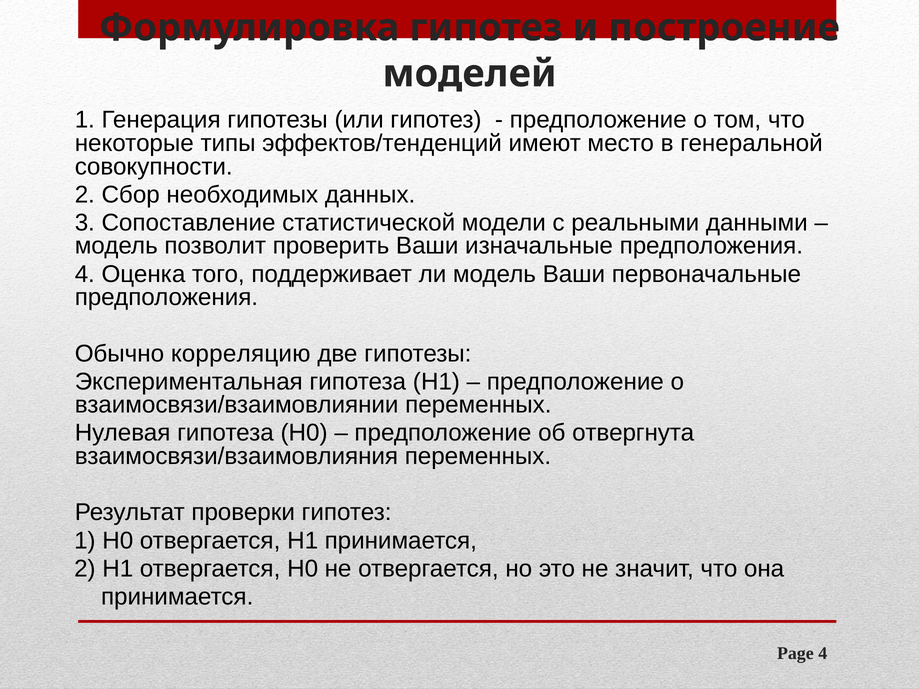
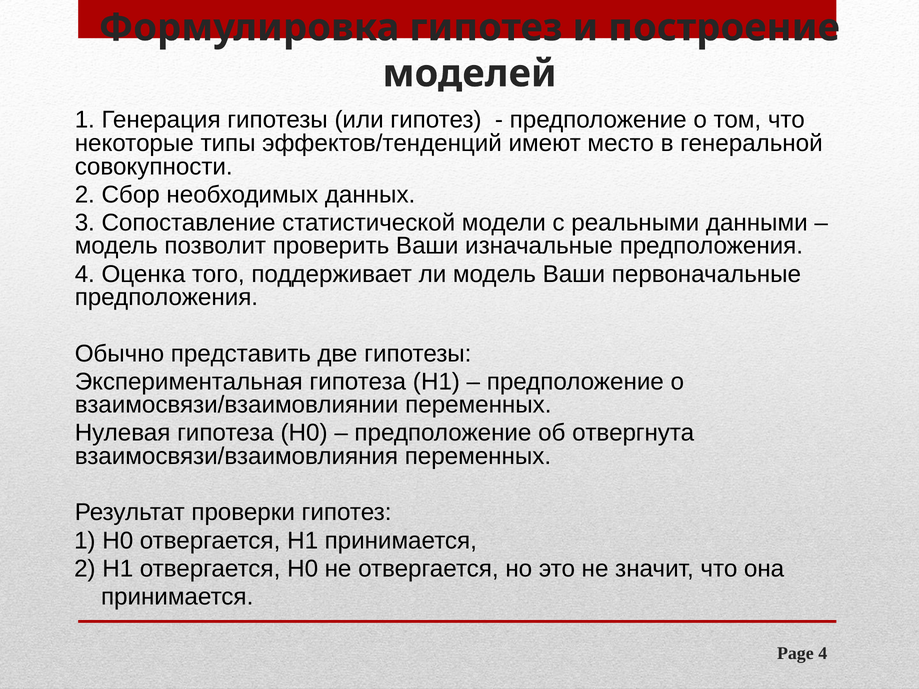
корреляцию: корреляцию -> представить (241, 354)
